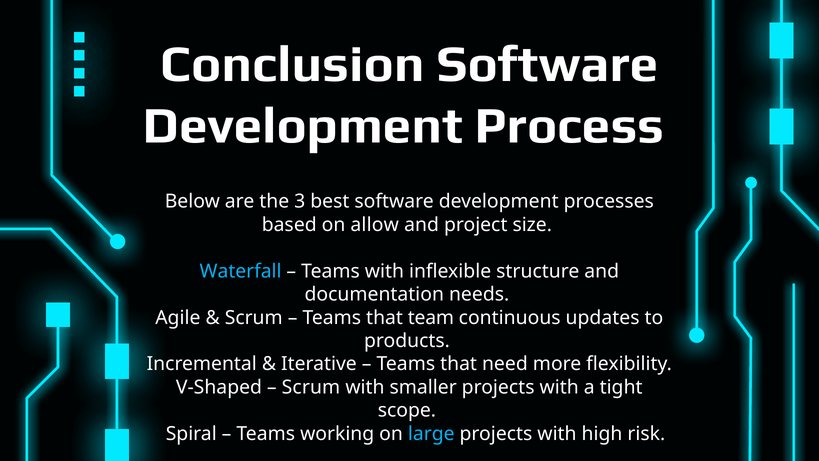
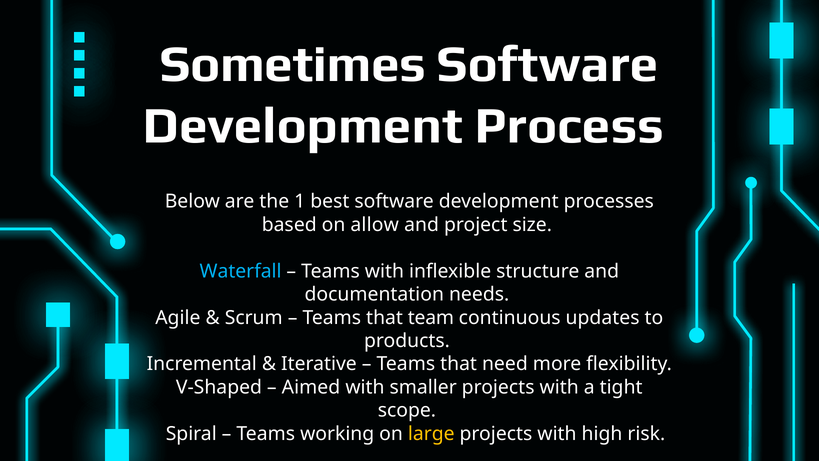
Conclusion: Conclusion -> Sometimes (293, 64)
3: 3 -> 1 (300, 201)
Scrum: Scrum -> Aimed (311, 387)
large colour: light blue -> yellow (431, 434)
